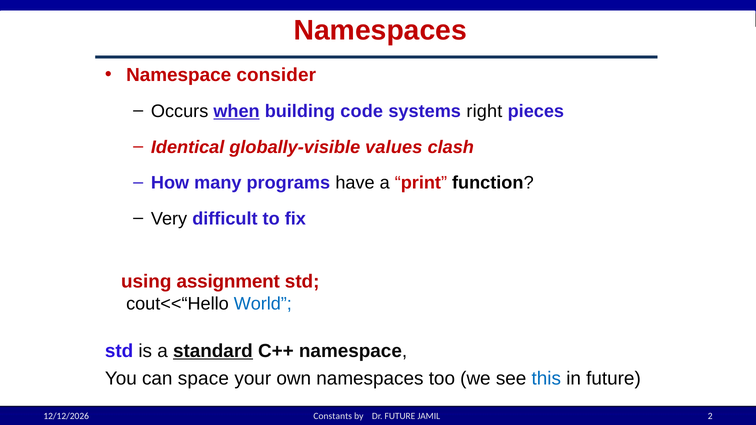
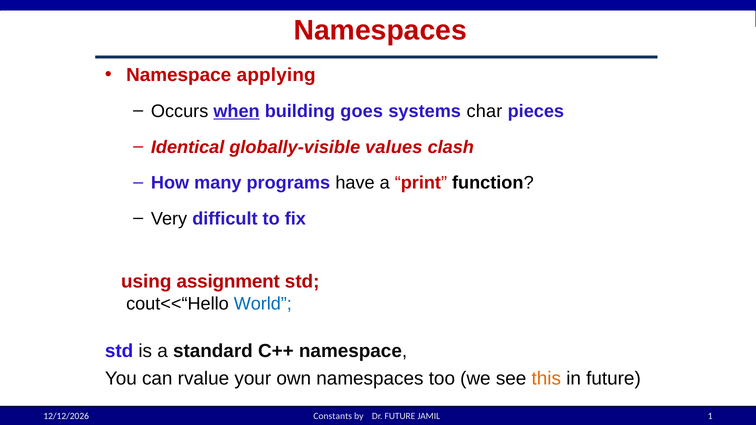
consider: consider -> applying (276, 75)
code: code -> goes (362, 111)
right: right -> char (484, 111)
standard underline: present -> none (213, 351)
space: space -> rvalue (203, 379)
this colour: blue -> orange (546, 379)
2: 2 -> 1 (710, 416)
